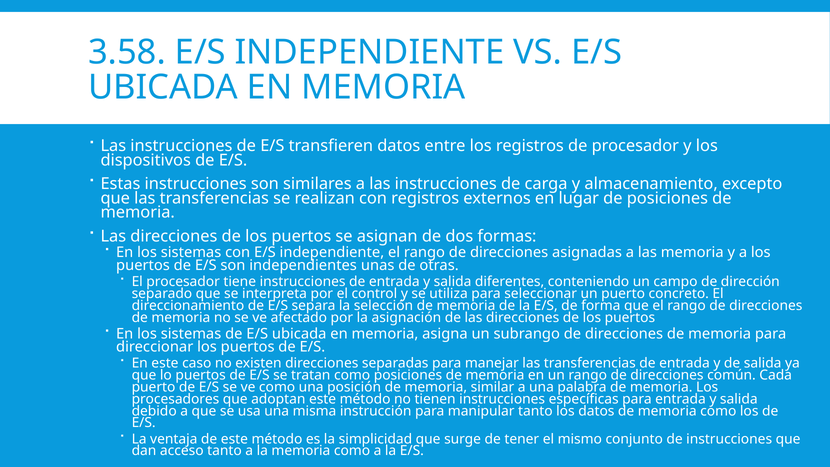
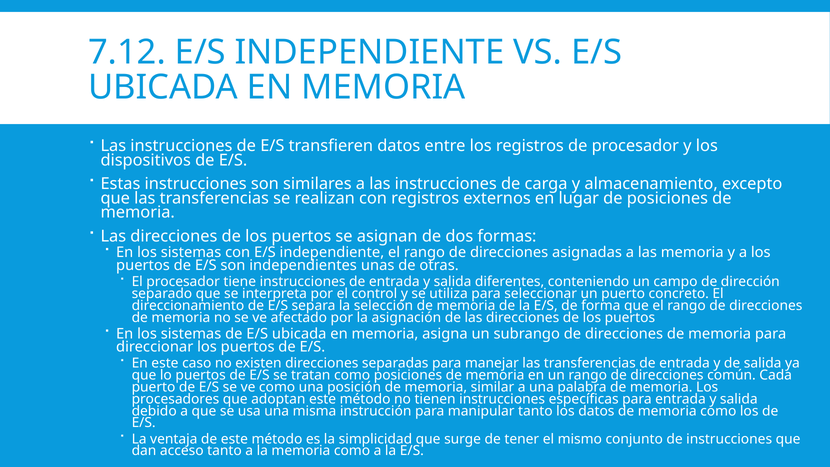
3.58: 3.58 -> 7.12 (127, 52)
